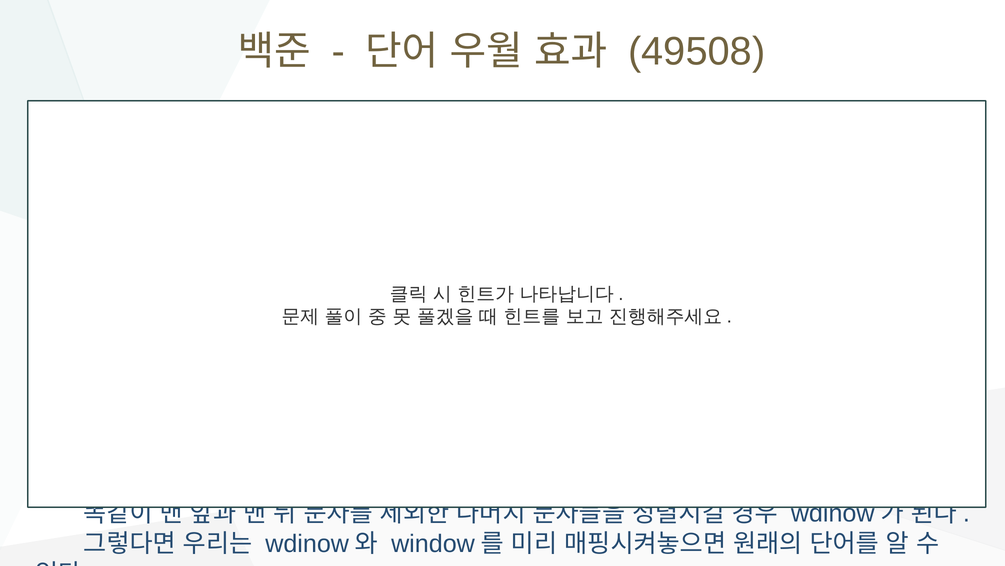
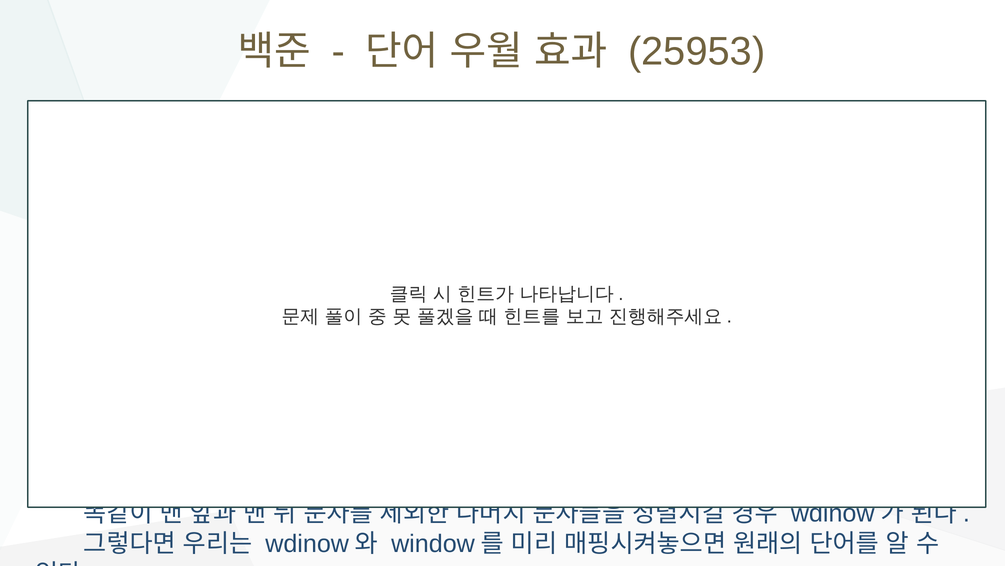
49508: 49508 -> 25953 (697, 52)
